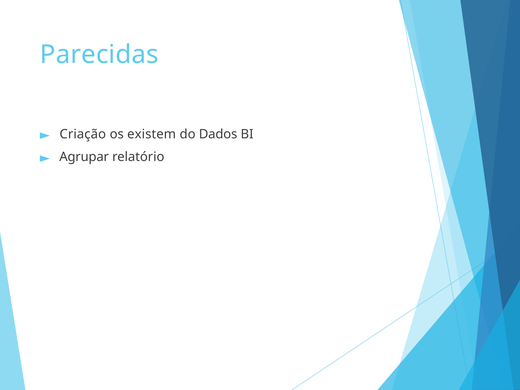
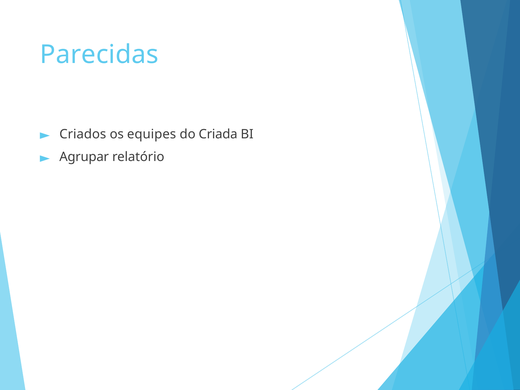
Criação: Criação -> Criados (83, 134)
existem: existem -> equipes (152, 134)
Dados: Dados -> Criada (218, 134)
